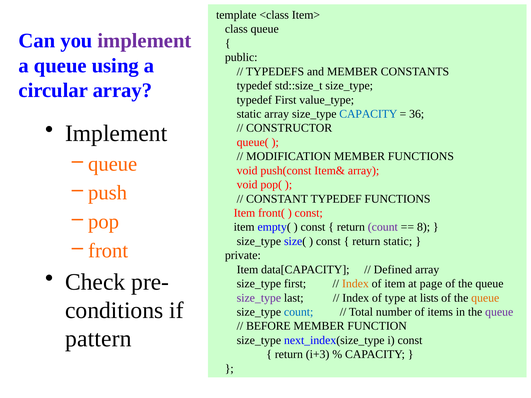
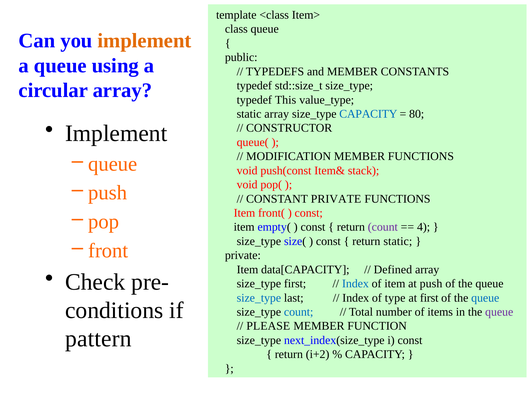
implement colour: purple -> orange (145, 41)
typedef First: First -> This (286, 100)
36: 36 -> 80 (417, 114)
Item& array: array -> stack (364, 171)
CONSTANT TYPEDEF: TYPEDEF -> PRIVATE (336, 199)
8: 8 -> 4 (424, 227)
Index colour: orange -> blue (355, 284)
at page: page -> push (431, 284)
size_type colour: purple -> blue (259, 298)
at lists: lists -> first (429, 298)
queue colour: orange -> blue (485, 298)
BEFORE: BEFORE -> PLEASE (268, 326)
i+3: i+3 -> i+2 (318, 355)
